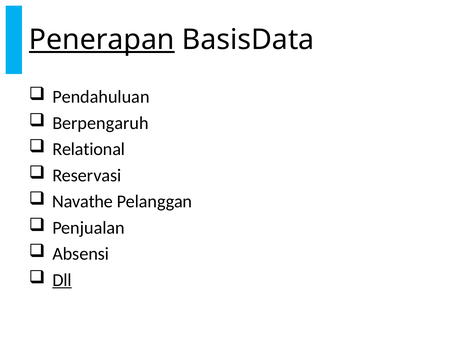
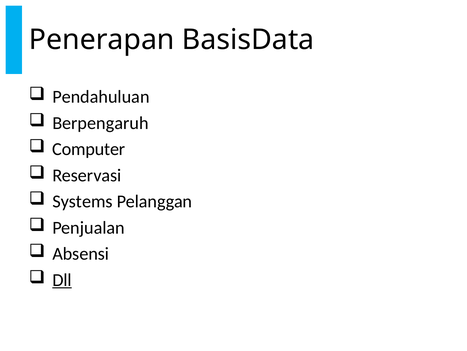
Penerapan underline: present -> none (102, 40)
Relational: Relational -> Computer (89, 149)
Navathe: Navathe -> Systems (82, 201)
